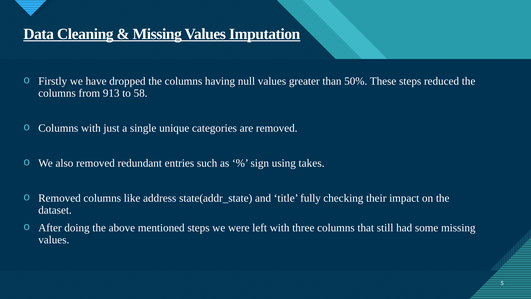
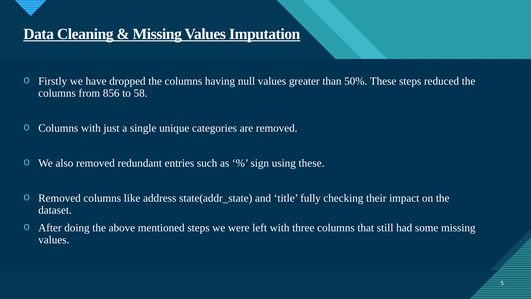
913: 913 -> 856 (111, 93)
using takes: takes -> these (312, 163)
